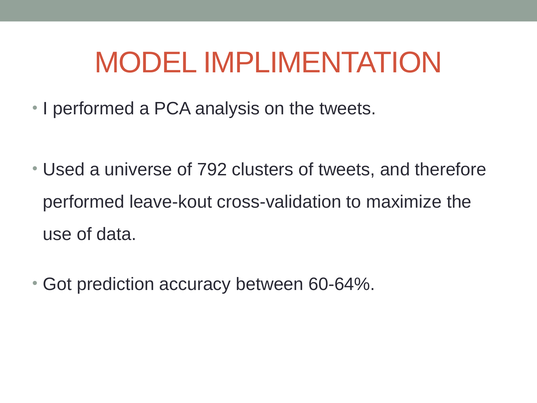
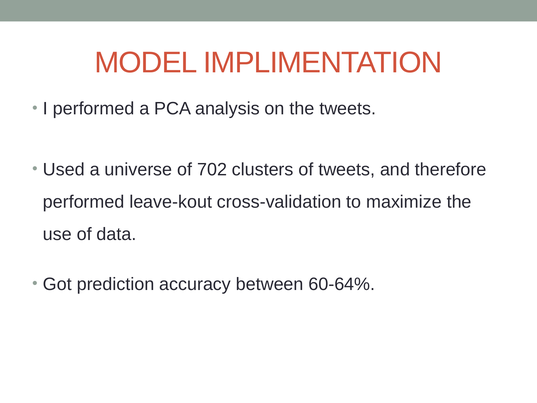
792: 792 -> 702 (212, 170)
